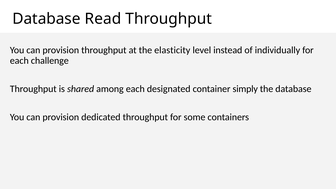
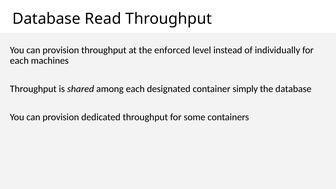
elasticity: elasticity -> enforced (172, 50)
challenge: challenge -> machines (50, 61)
